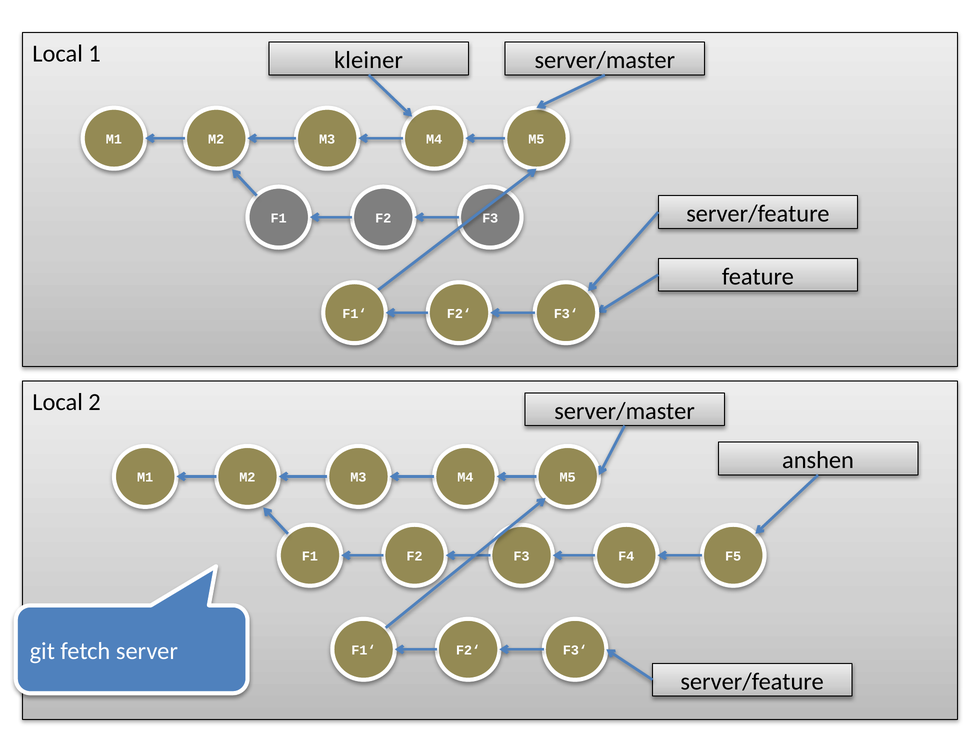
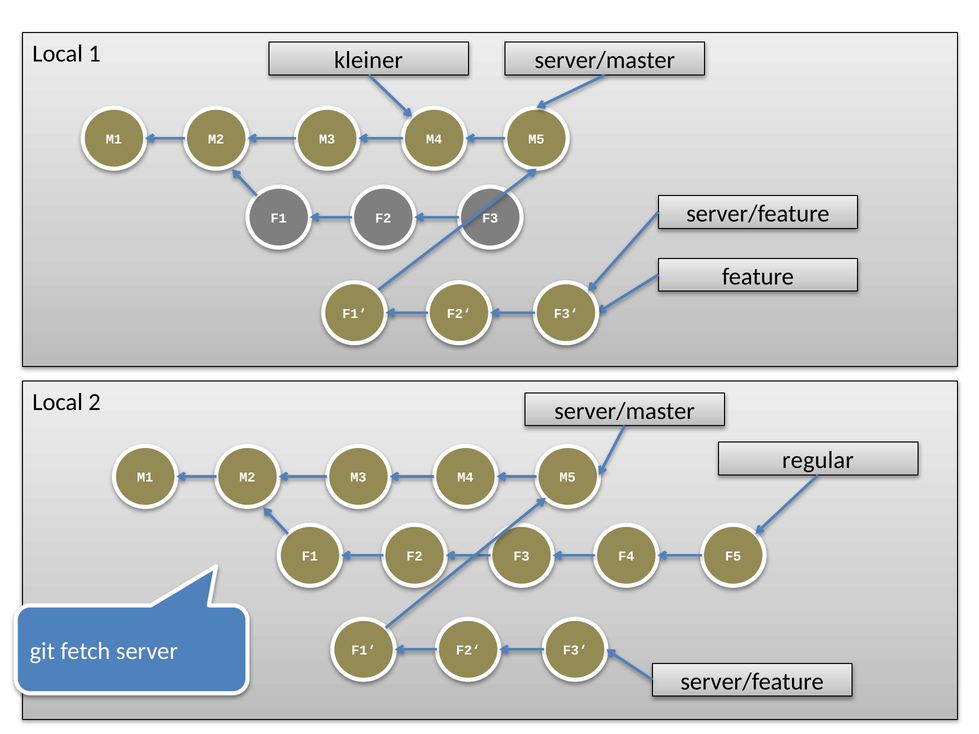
anshen: anshen -> regular (818, 460)
